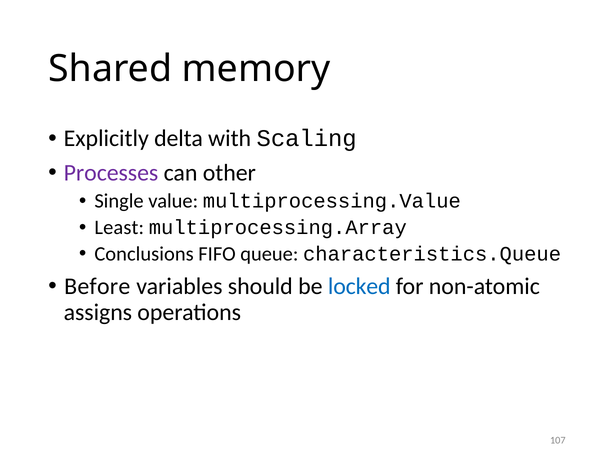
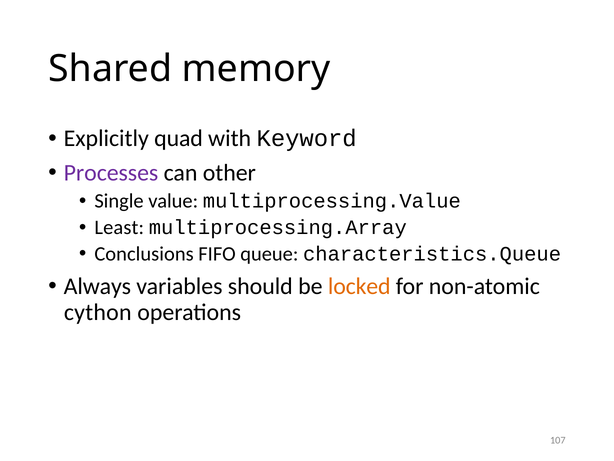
delta: delta -> quad (179, 138)
Scaling: Scaling -> Keyword (307, 138)
Before: Before -> Always (97, 286)
locked colour: blue -> orange (359, 286)
assigns: assigns -> cython (98, 312)
